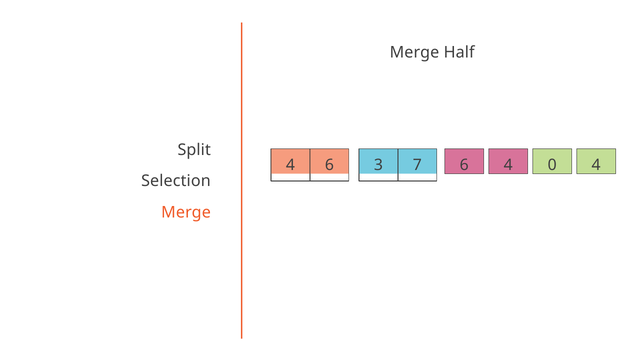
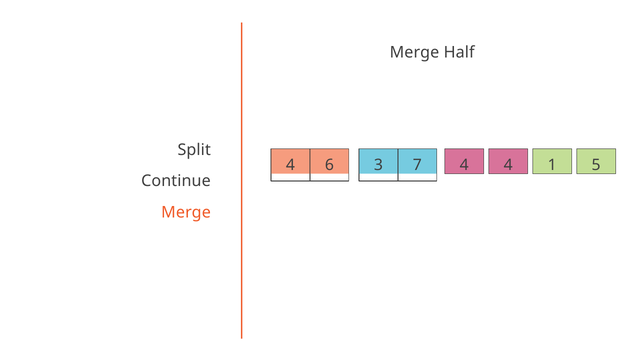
3 6: 6 -> 4 (464, 165)
0: 0 -> 1 (552, 165)
7 4: 4 -> 5 (596, 165)
Selection: Selection -> Continue (176, 181)
